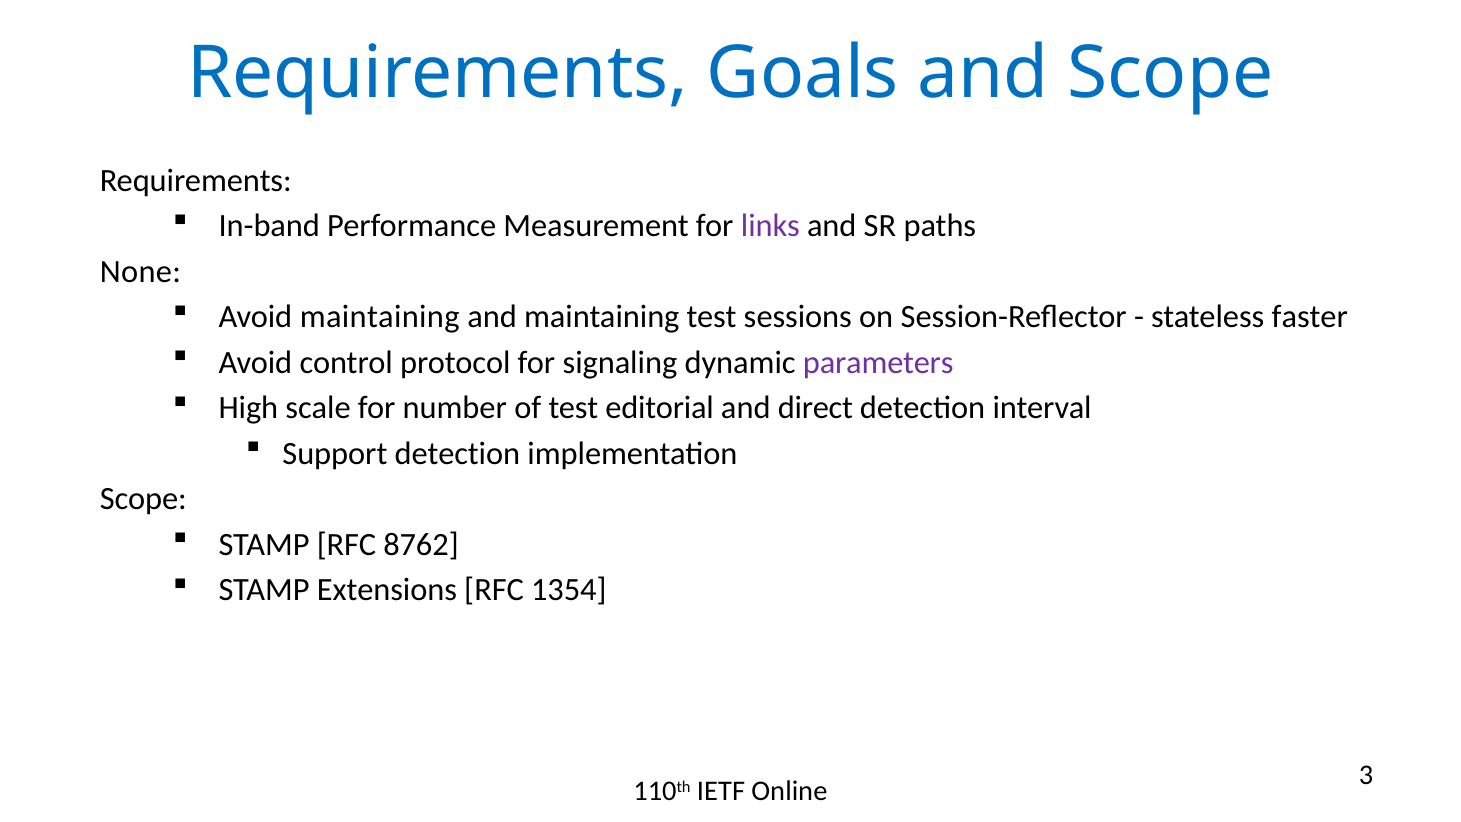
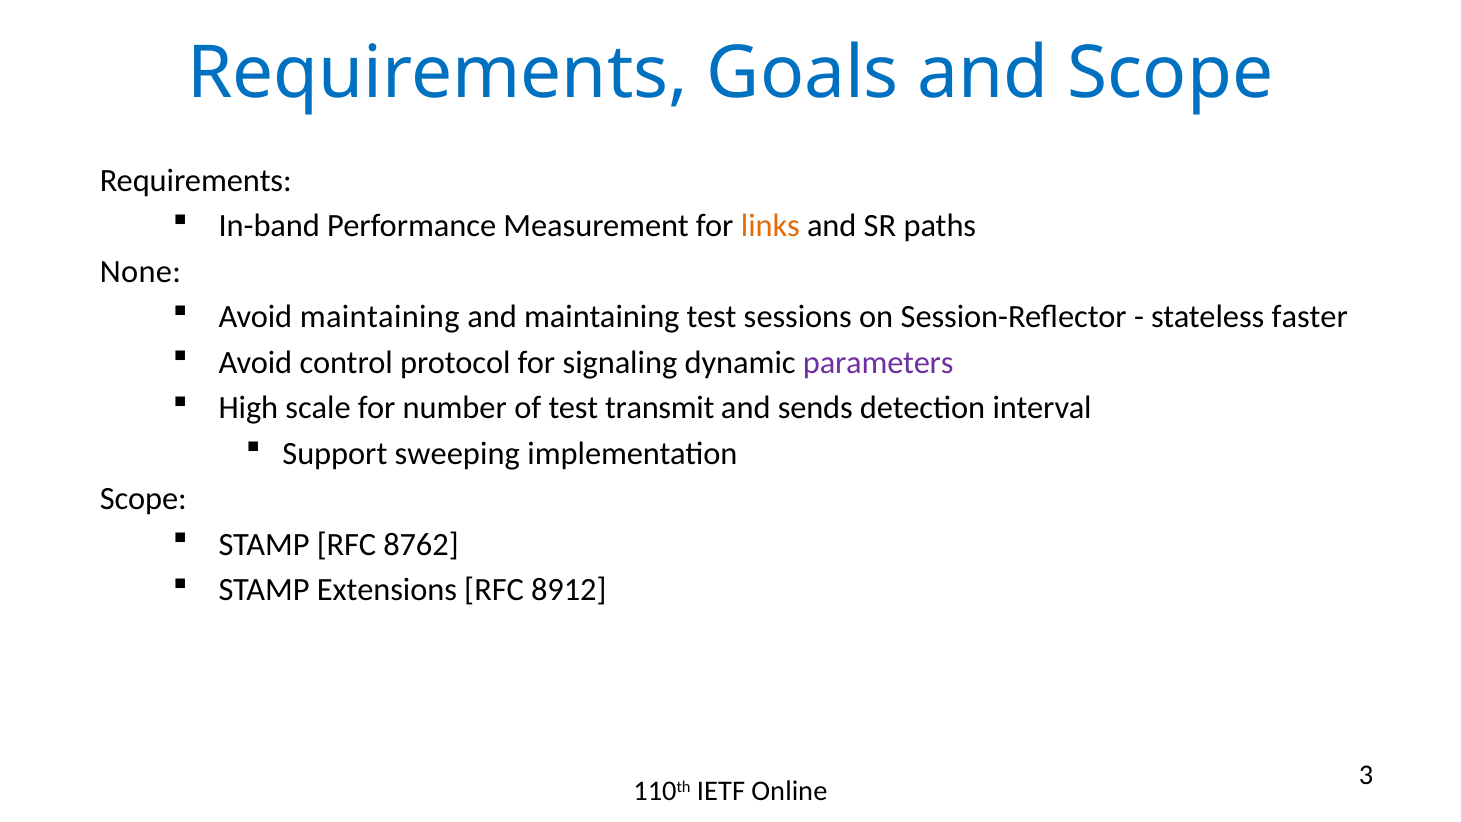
links colour: purple -> orange (770, 226)
editorial: editorial -> transmit (660, 408)
direct: direct -> sends (815, 408)
Support detection: detection -> sweeping (457, 453)
1354: 1354 -> 8912 (569, 590)
